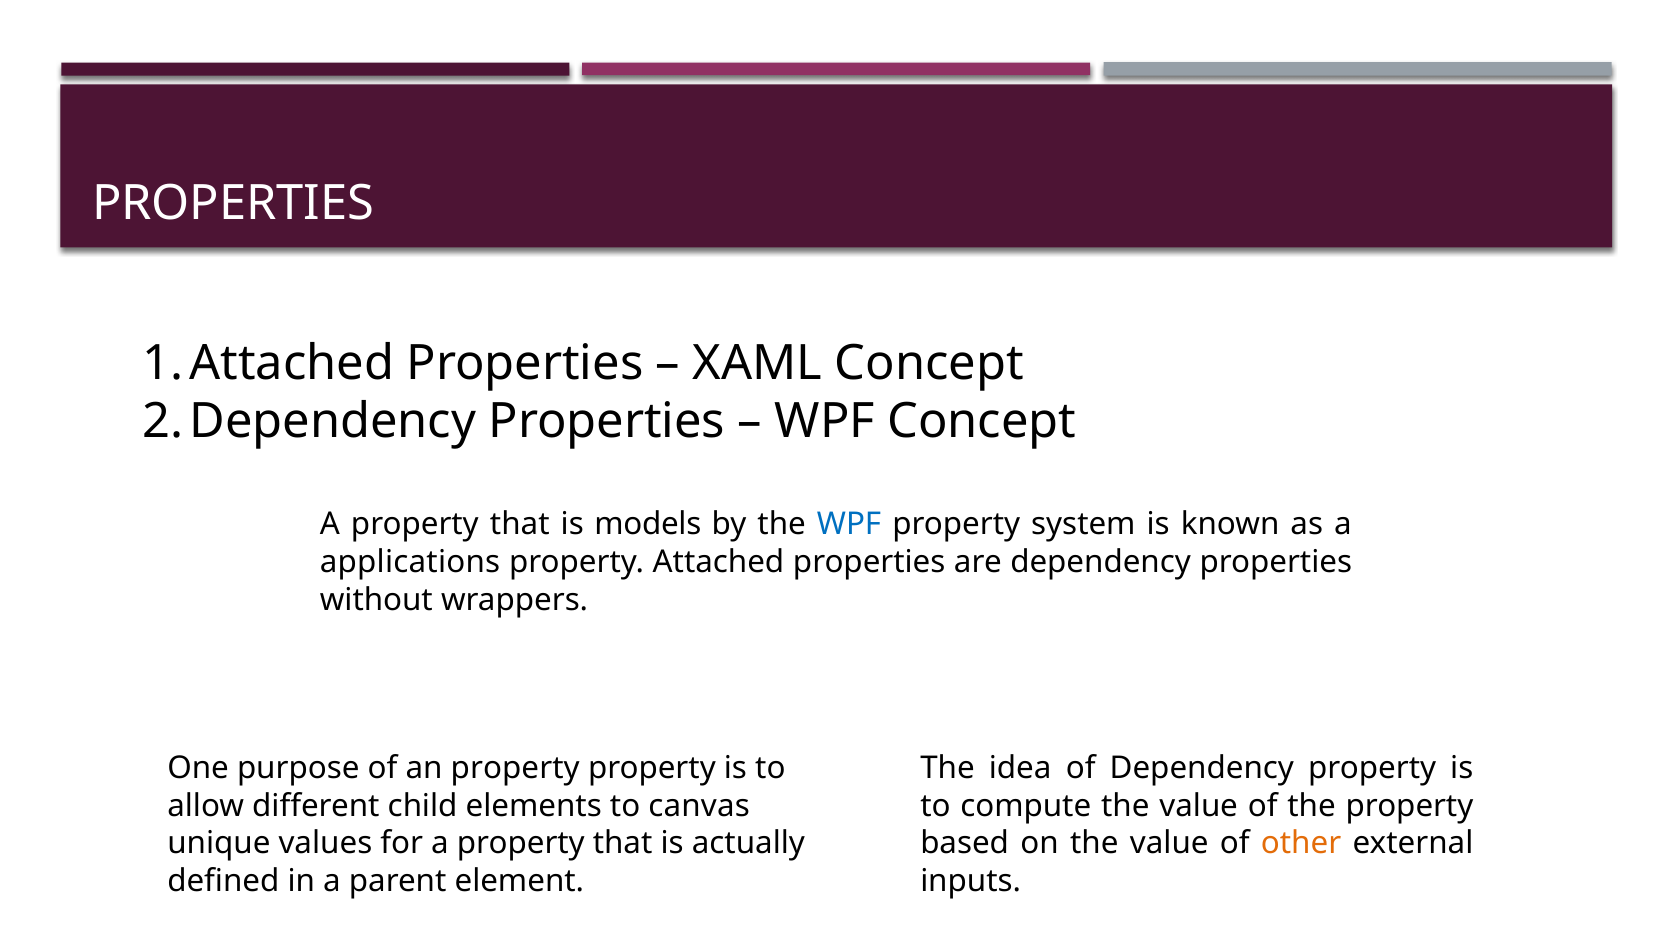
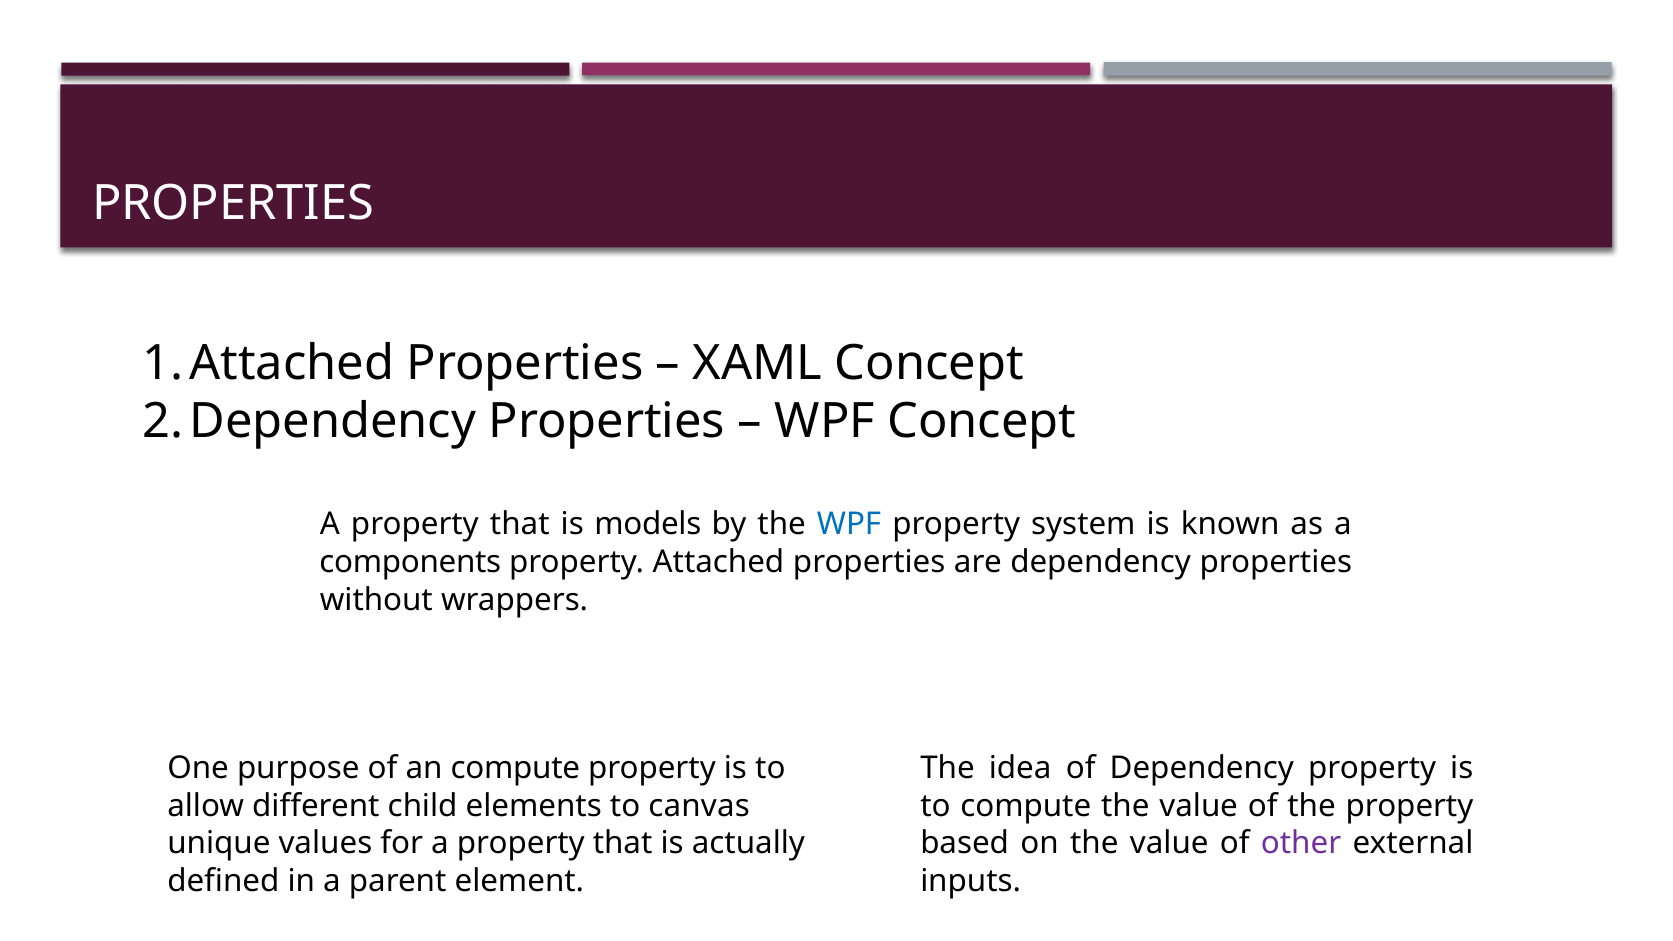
applications: applications -> components (410, 562)
an property: property -> compute (515, 768)
other colour: orange -> purple (1301, 844)
